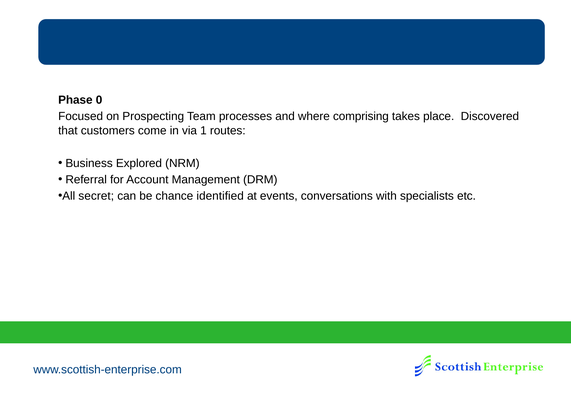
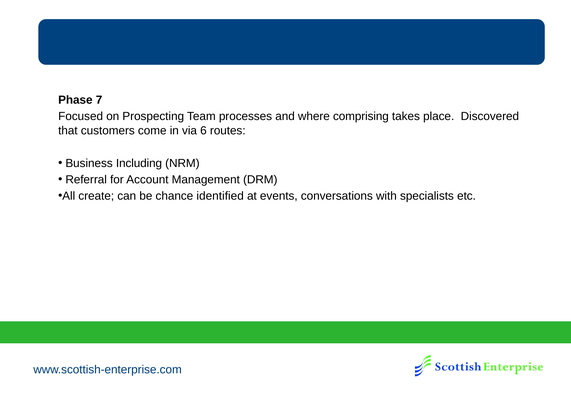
0: 0 -> 7 (99, 100)
1: 1 -> 6 (203, 131)
Explored: Explored -> Including (139, 163)
secret: secret -> create (96, 196)
